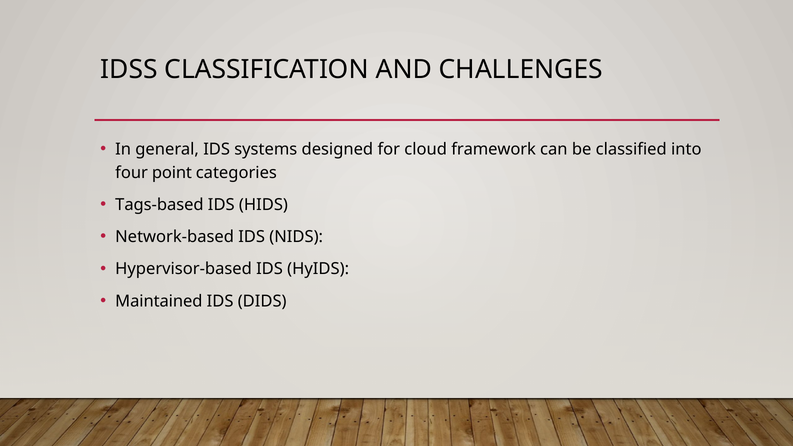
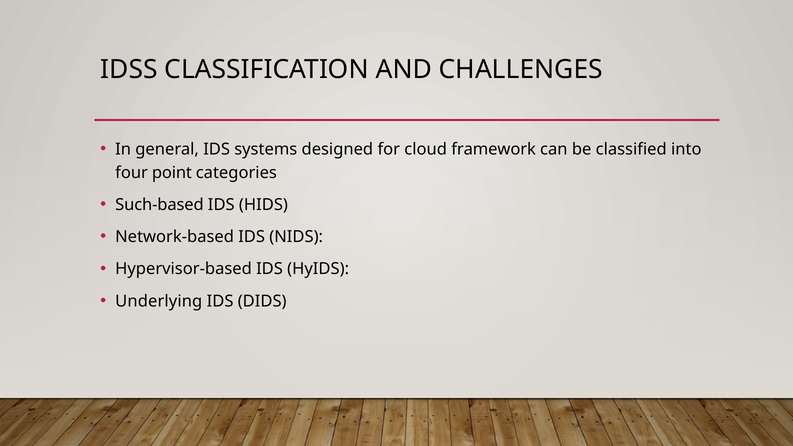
Tags-based: Tags-based -> Such-based (159, 205)
Maintained: Maintained -> Underlying (159, 301)
